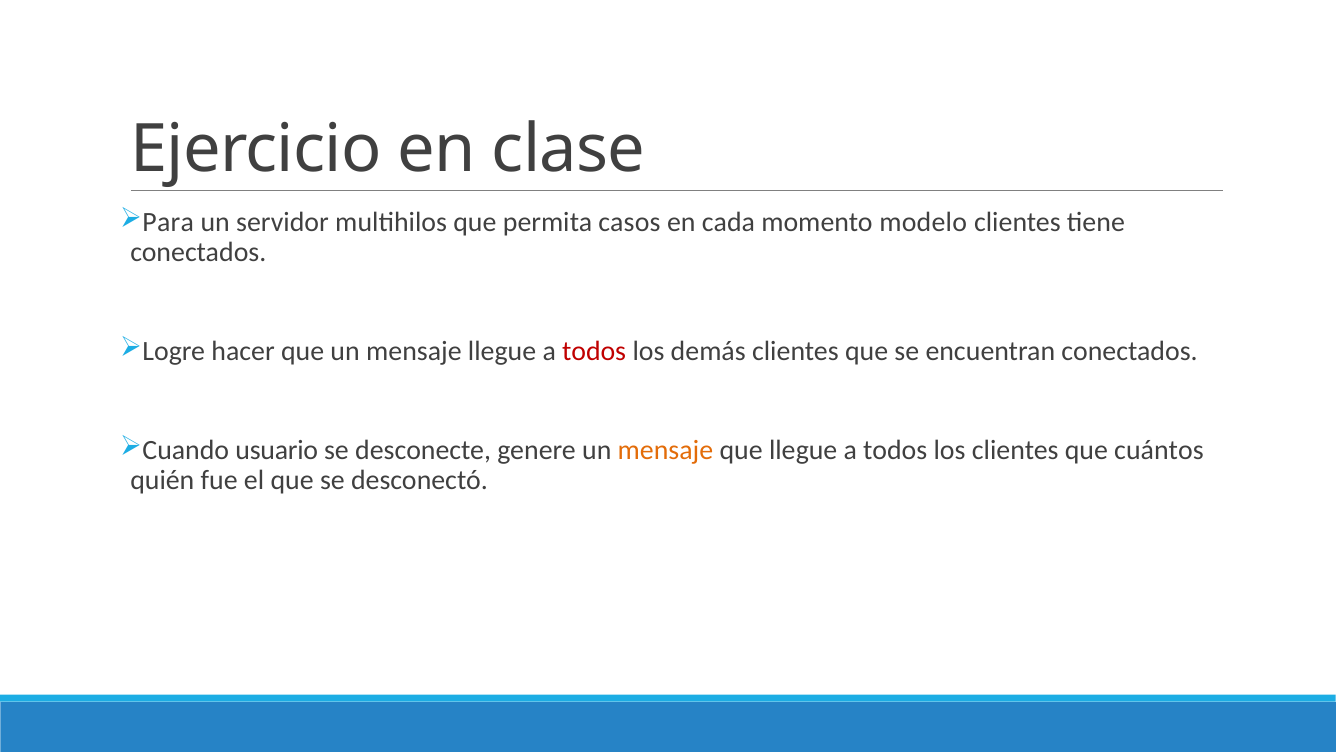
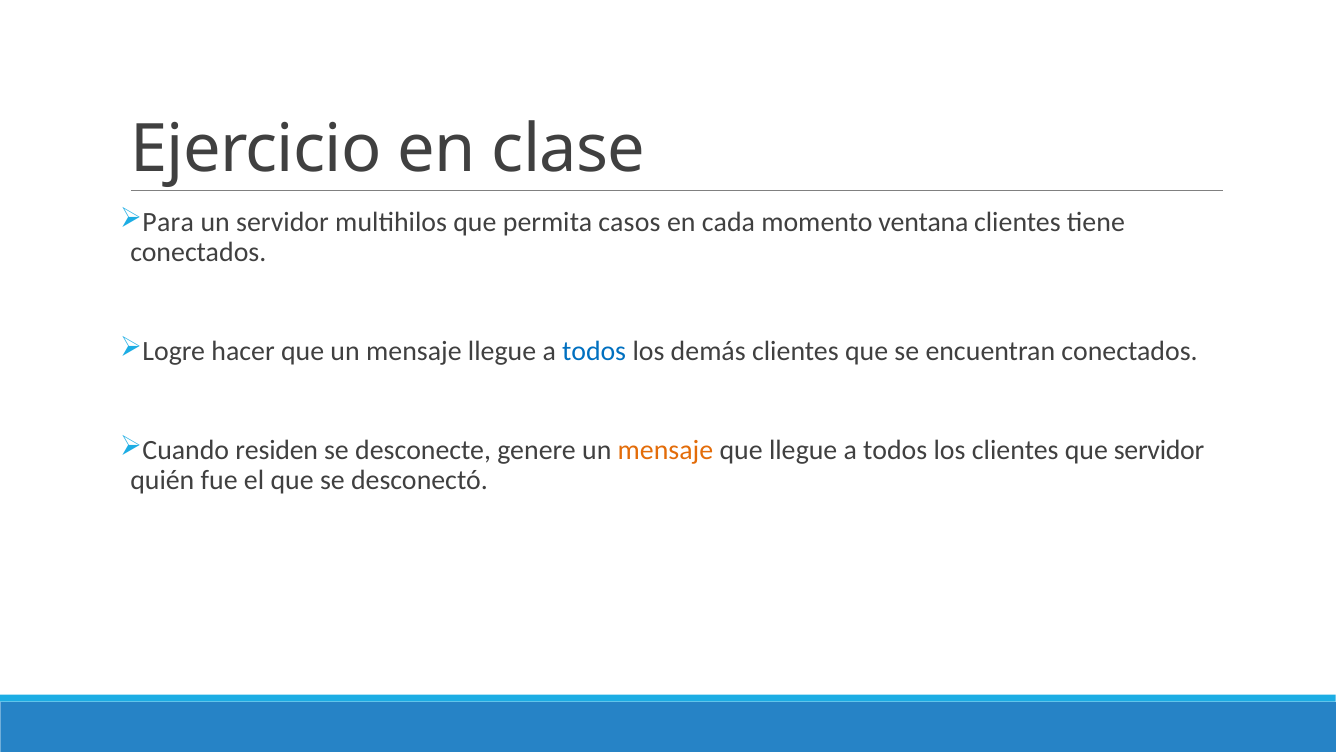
modelo: modelo -> ventana (923, 222)
todos colour: red -> blue (594, 351)
usuario: usuario -> residen (277, 450)
que cuántos: cuántos -> servidor (1159, 450)
